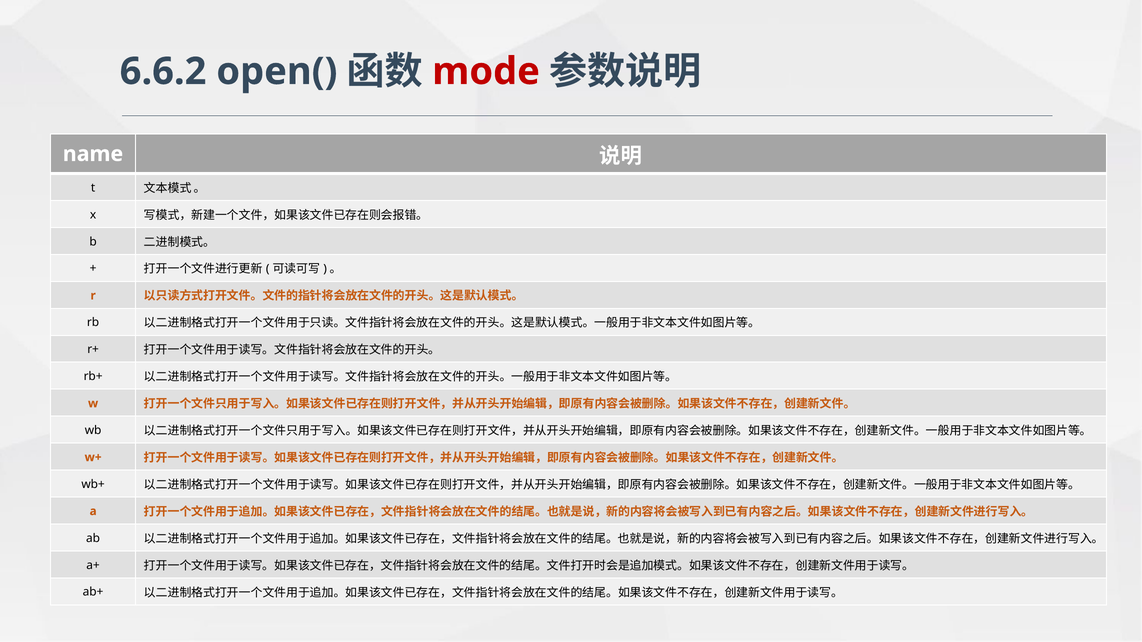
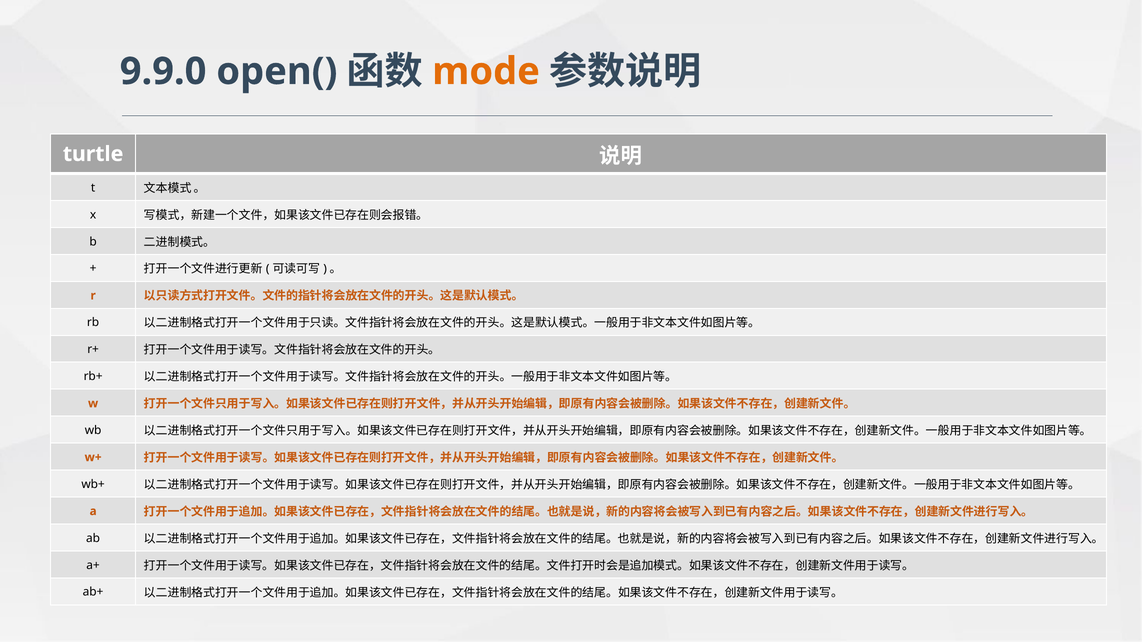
6.6.2: 6.6.2 -> 9.9.0 (163, 72)
mode colour: red -> orange (486, 72)
name: name -> turtle (93, 154)
